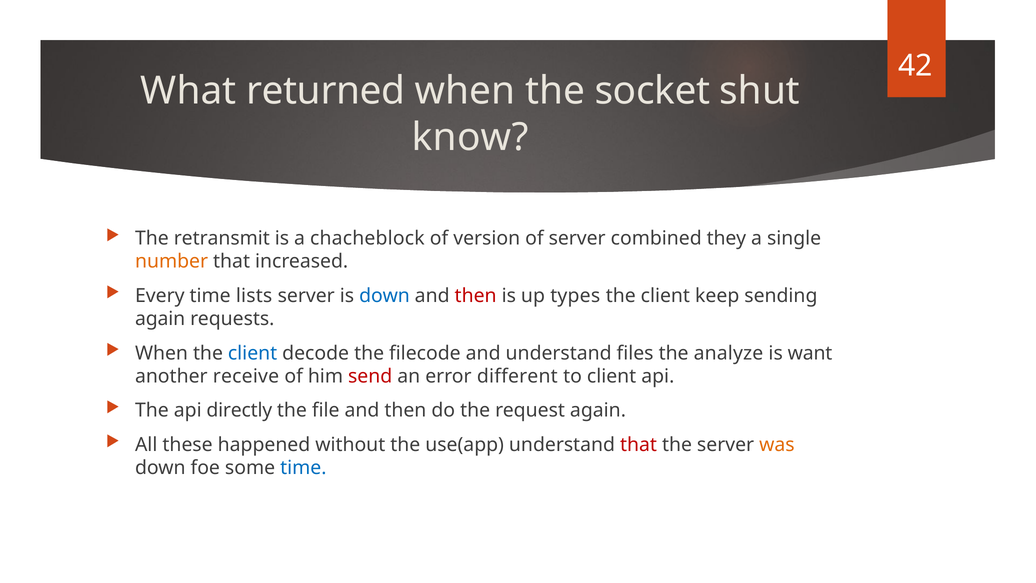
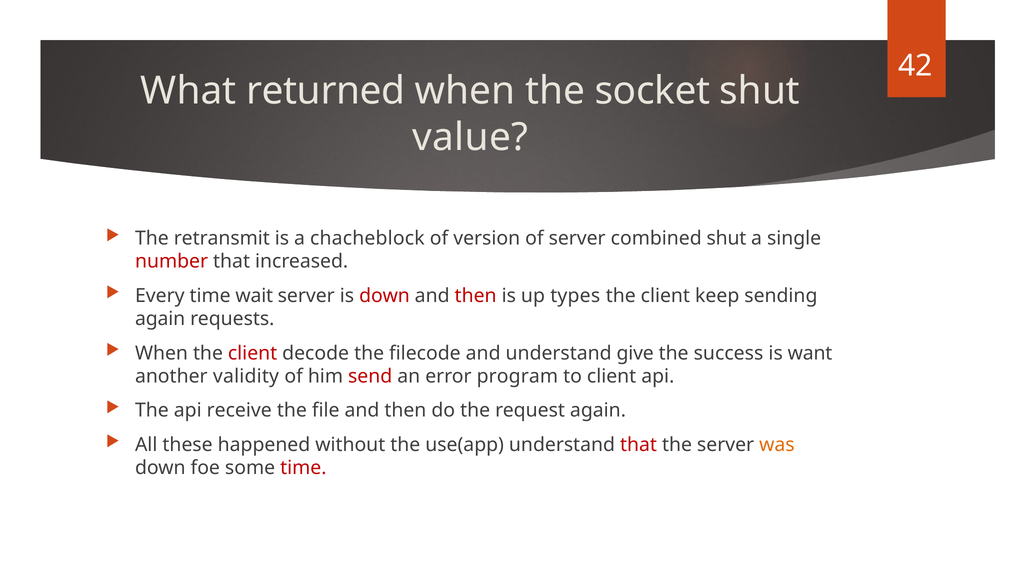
know: know -> value (470, 137)
combined they: they -> shut (726, 238)
number colour: orange -> red (172, 261)
lists: lists -> wait (254, 296)
down colour: blue -> red (385, 296)
client colour: blue -> red (253, 353)
files: files -> give (635, 353)
analyze: analyze -> success (729, 353)
receive: receive -> validity (246, 376)
different: different -> program (517, 376)
directly: directly -> receive (239, 410)
time colour: blue -> red (303, 468)
